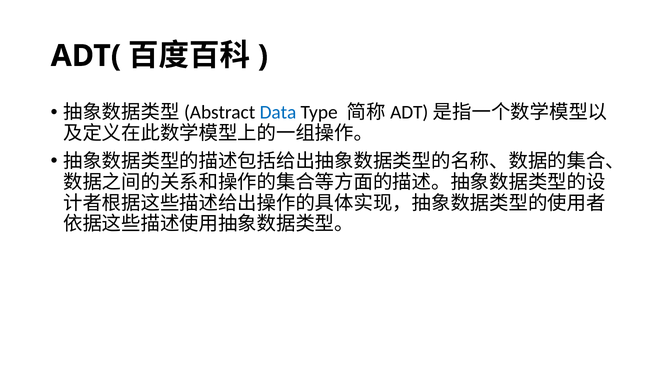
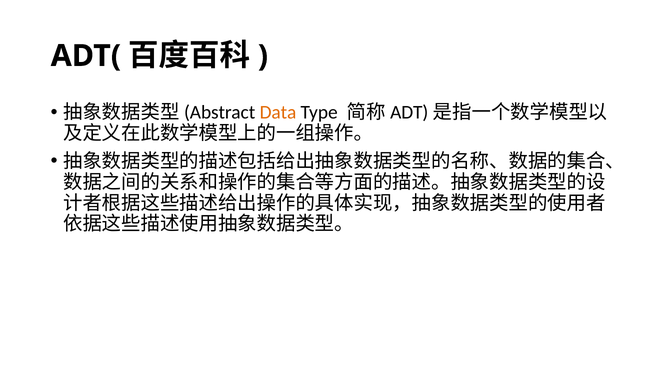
Data colour: blue -> orange (278, 112)
